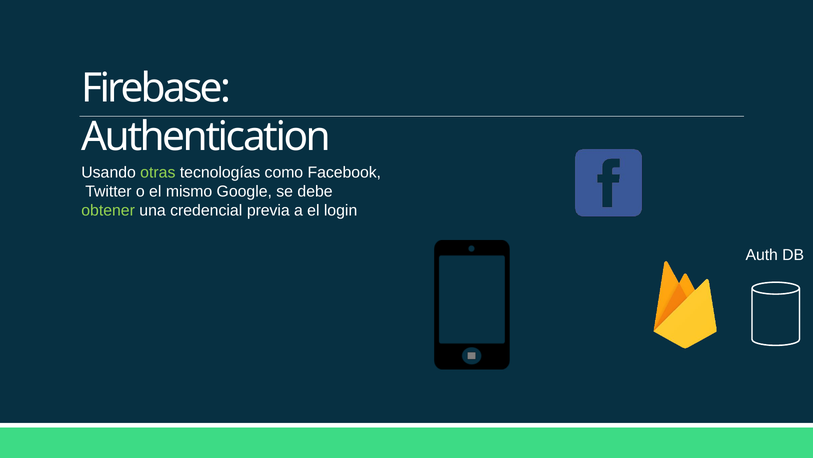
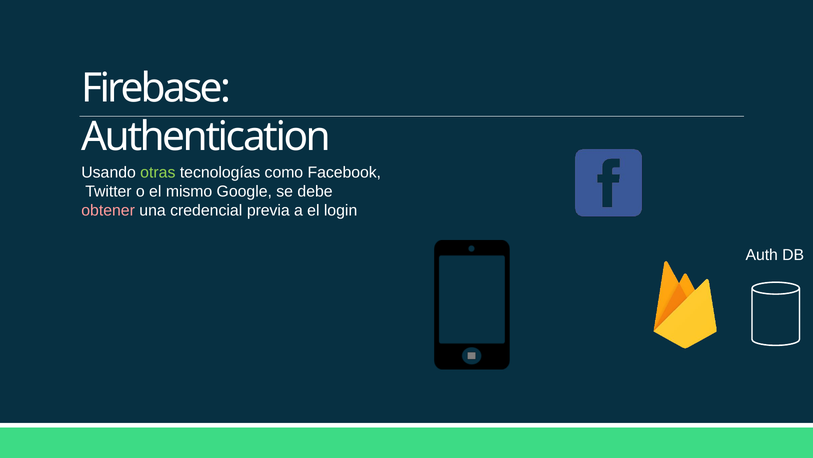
obtener colour: light green -> pink (108, 210)
